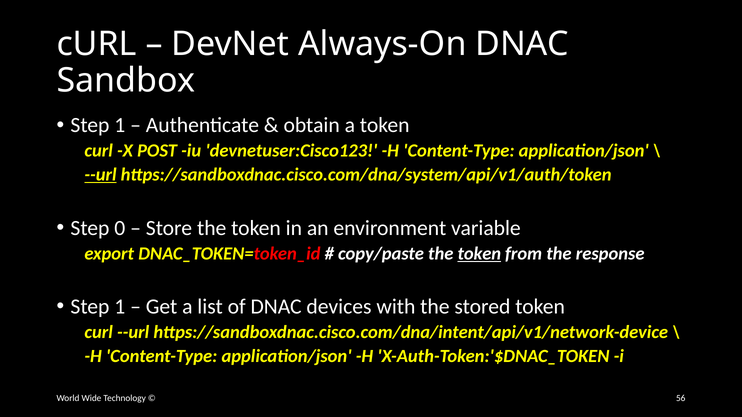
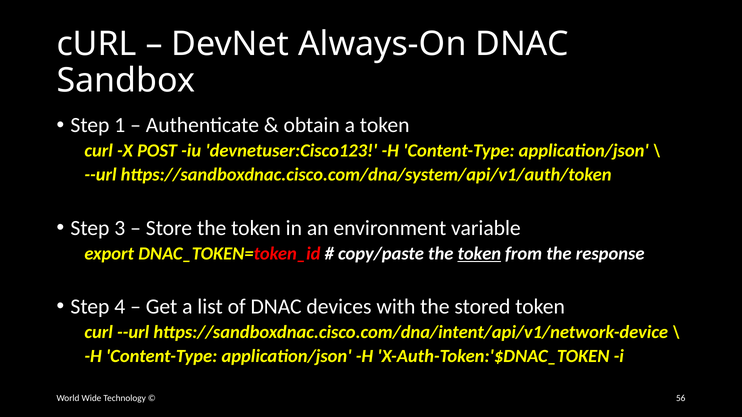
--url underline: present -> none (101, 175)
0: 0 -> 3 (120, 228)
1: 1 -> 4 (120, 307)
